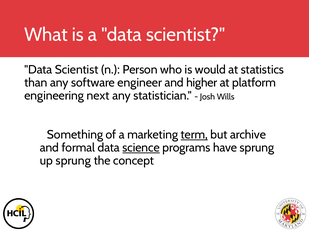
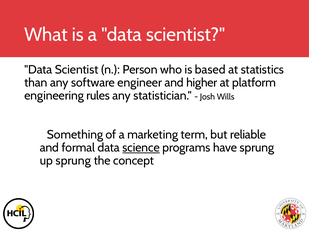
would: would -> based (210, 70)
next: next -> rules (98, 96)
term underline: present -> none (194, 135)
archive: archive -> reliable (248, 135)
